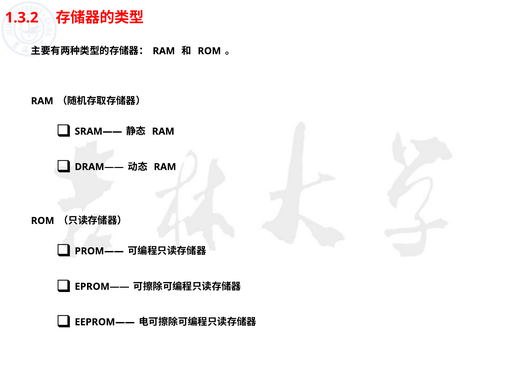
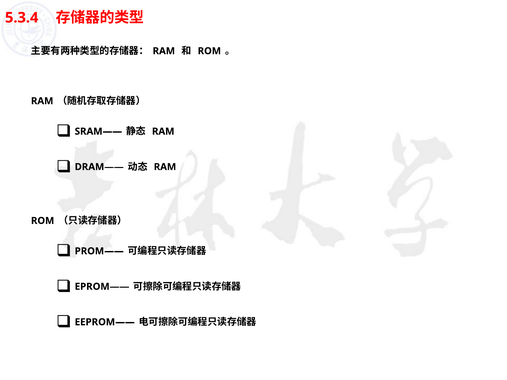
1.3.2: 1.3.2 -> 5.3.4 (22, 18)
